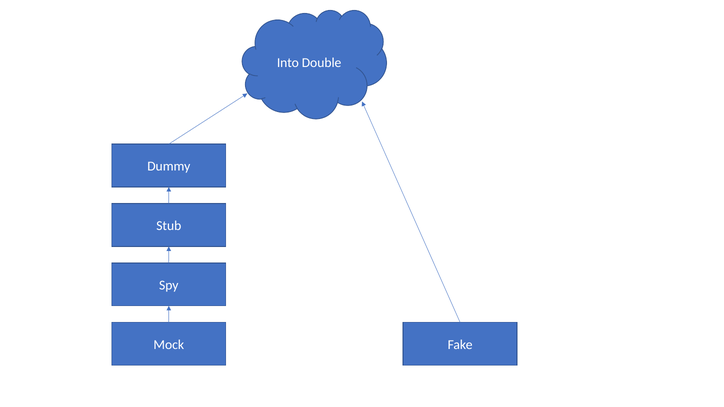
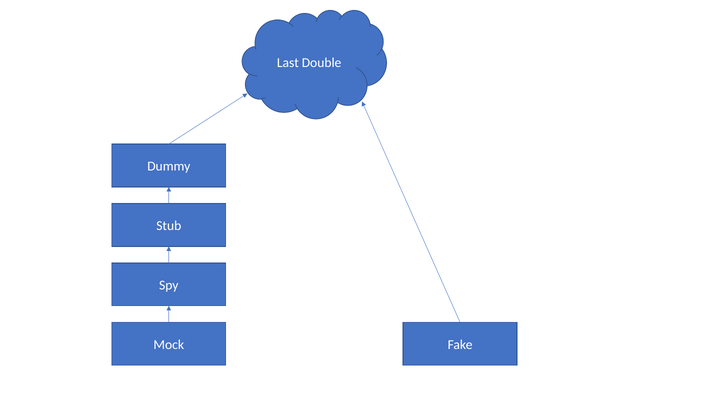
Into: Into -> Last (288, 63)
